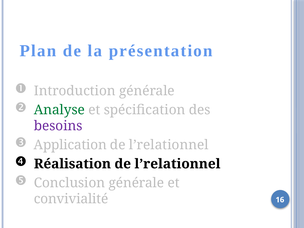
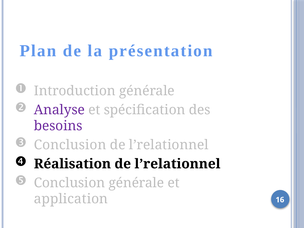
Analyse colour: green -> purple (59, 110)
Application: Application -> Conclusion (70, 145)
convivialité: convivialité -> application (71, 199)
